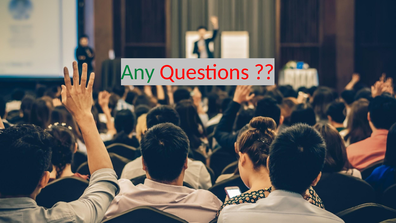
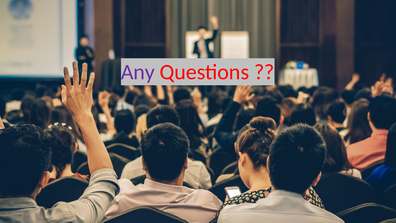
Any colour: green -> purple (138, 72)
